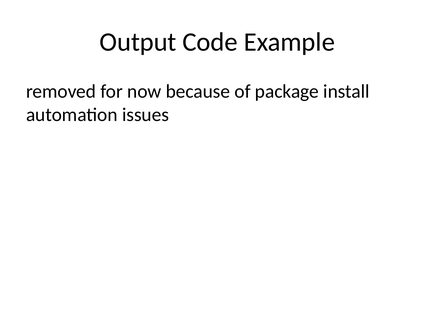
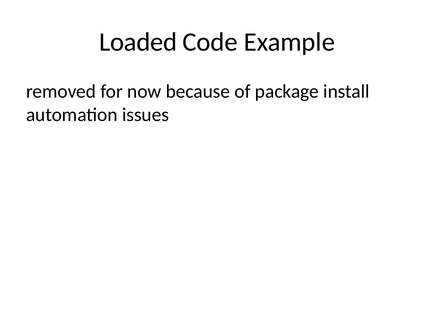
Output: Output -> Loaded (138, 42)
